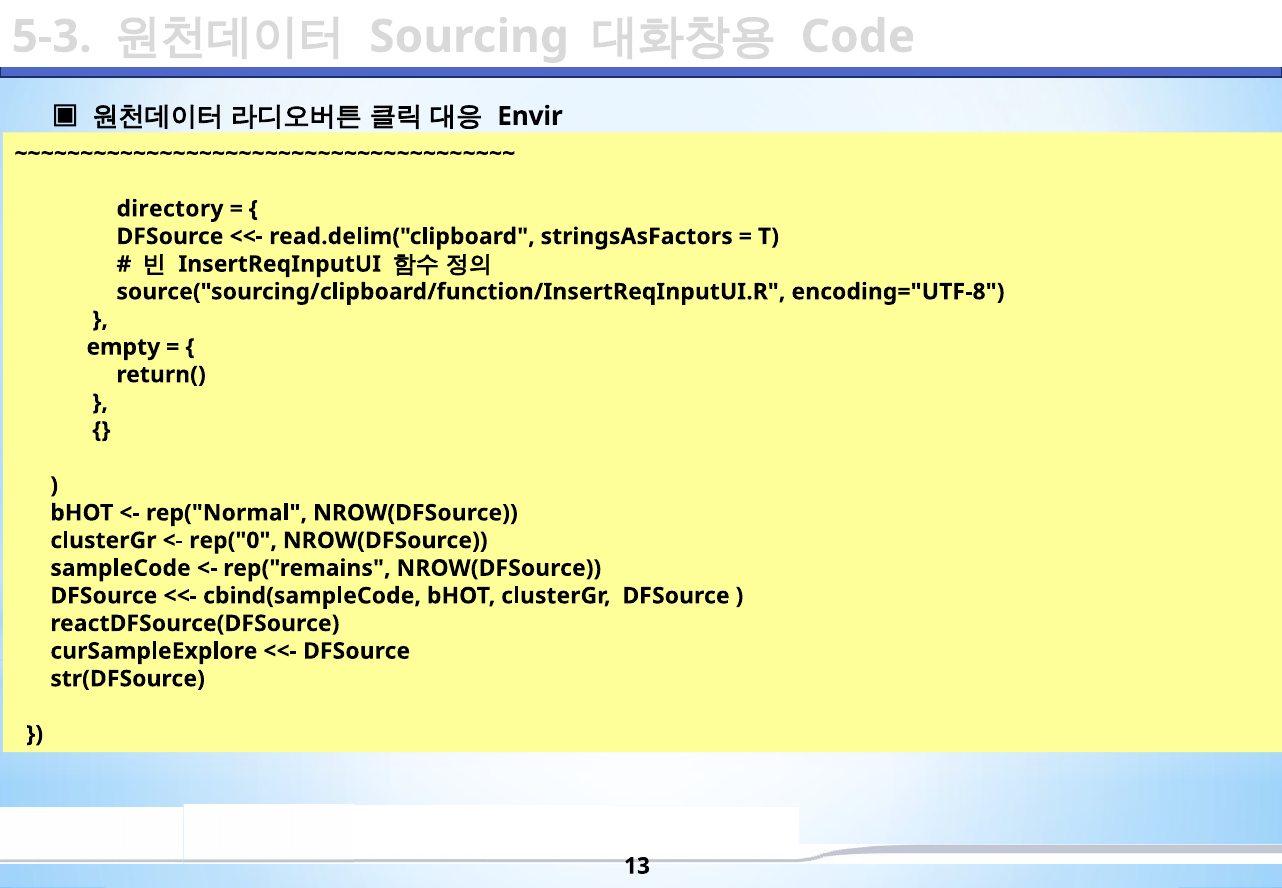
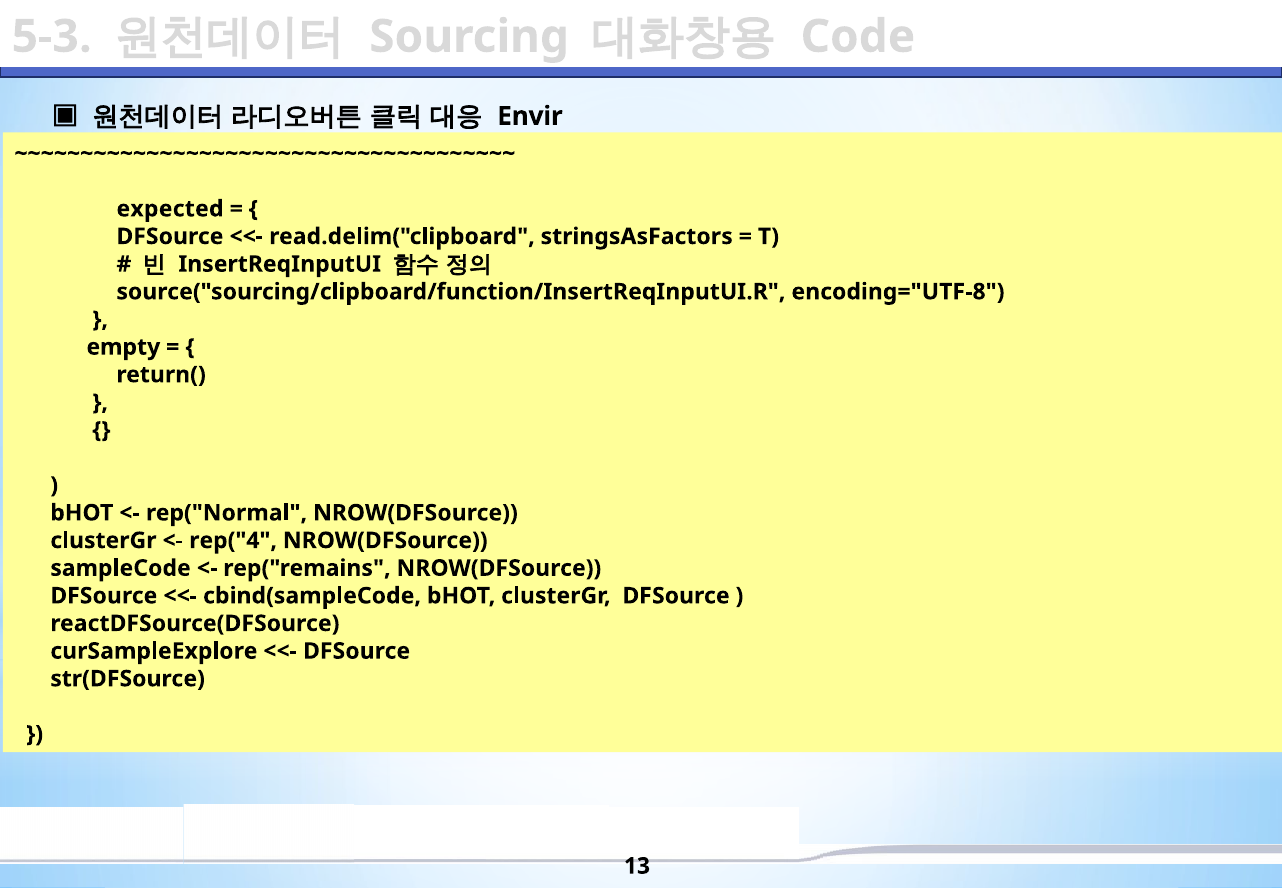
directory: directory -> expected (170, 209)
rep("0: rep("0 -> rep("4 (233, 540)
